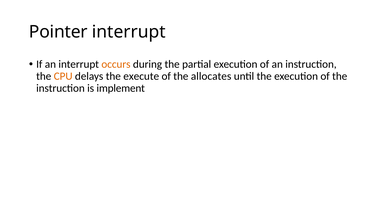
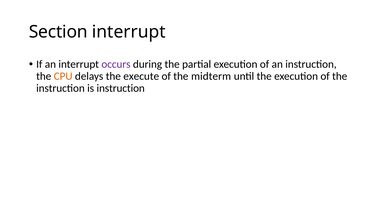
Pointer: Pointer -> Section (58, 32)
occurs colour: orange -> purple (116, 64)
allocates: allocates -> midterm (211, 76)
is implement: implement -> instruction (121, 88)
